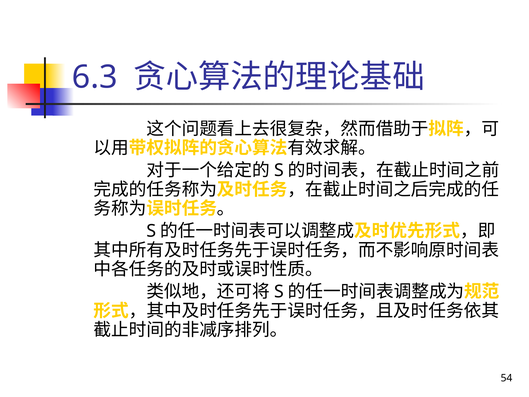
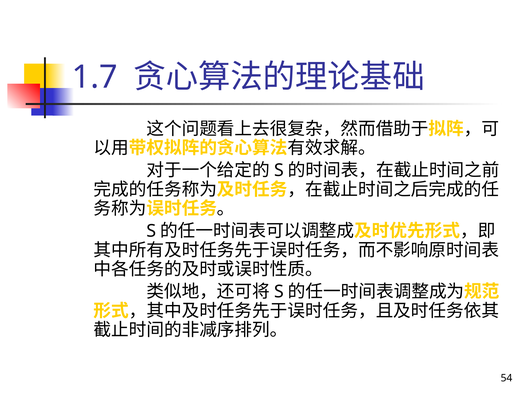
6.3: 6.3 -> 1.7 (95, 77)
